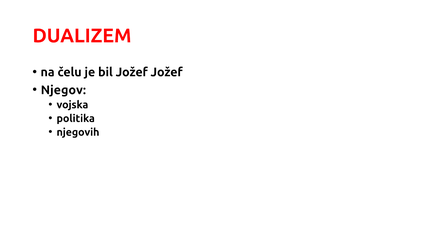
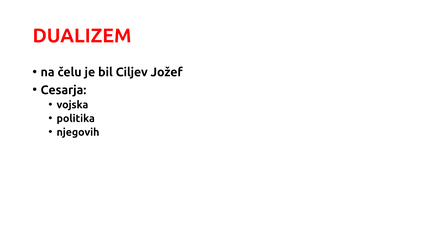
bil Jožef: Jožef -> Ciljev (132, 72)
Njegov: Njegov -> Cesarja (63, 90)
